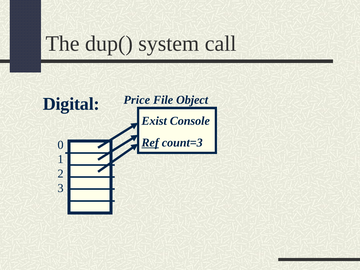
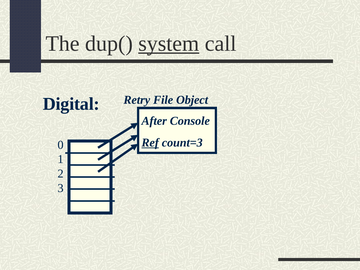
system underline: none -> present (169, 44)
Price: Price -> Retry (137, 100)
Exist: Exist -> After (154, 121)
